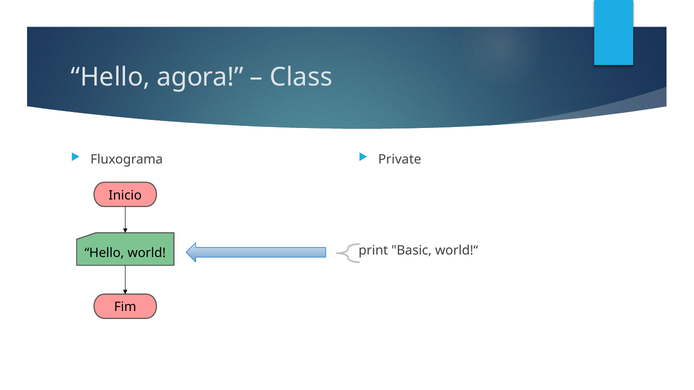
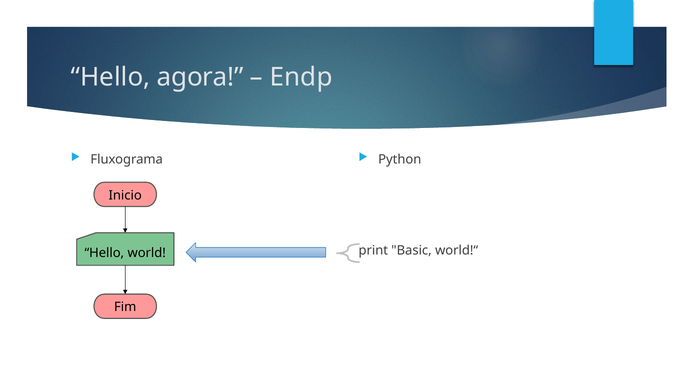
Class: Class -> Endp (301, 77)
Private: Private -> Python (400, 160)
